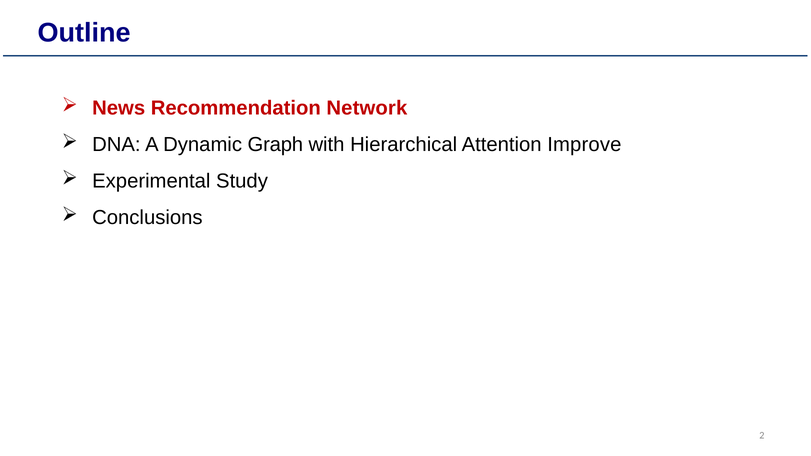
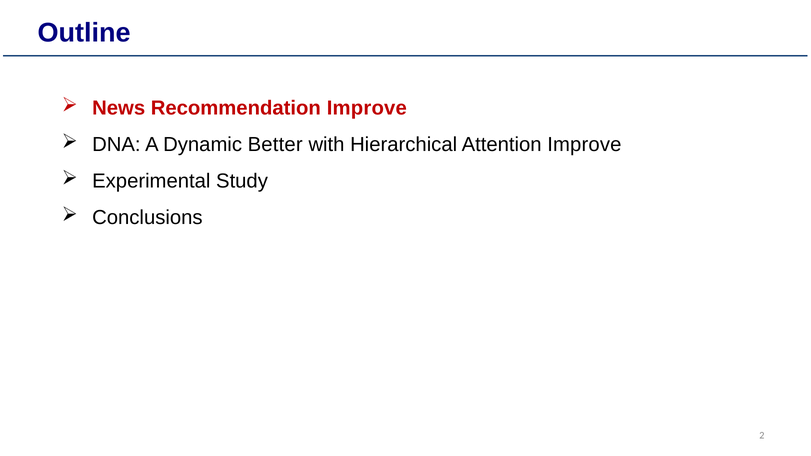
Recommendation Network: Network -> Improve (367, 108)
Graph: Graph -> Better (275, 145)
